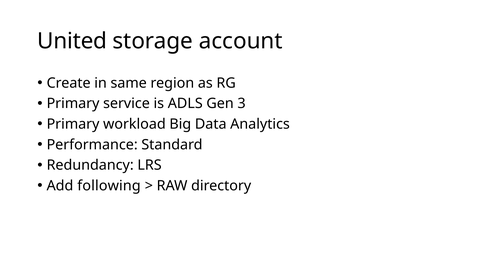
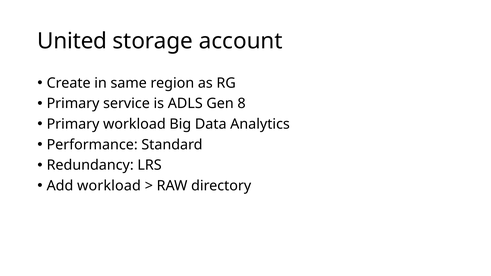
3: 3 -> 8 (242, 104)
Add following: following -> workload (109, 186)
